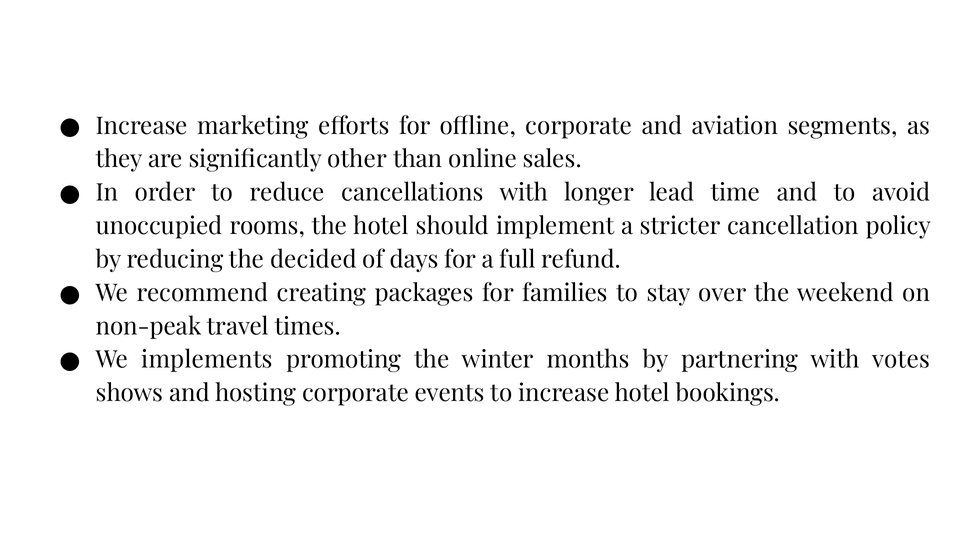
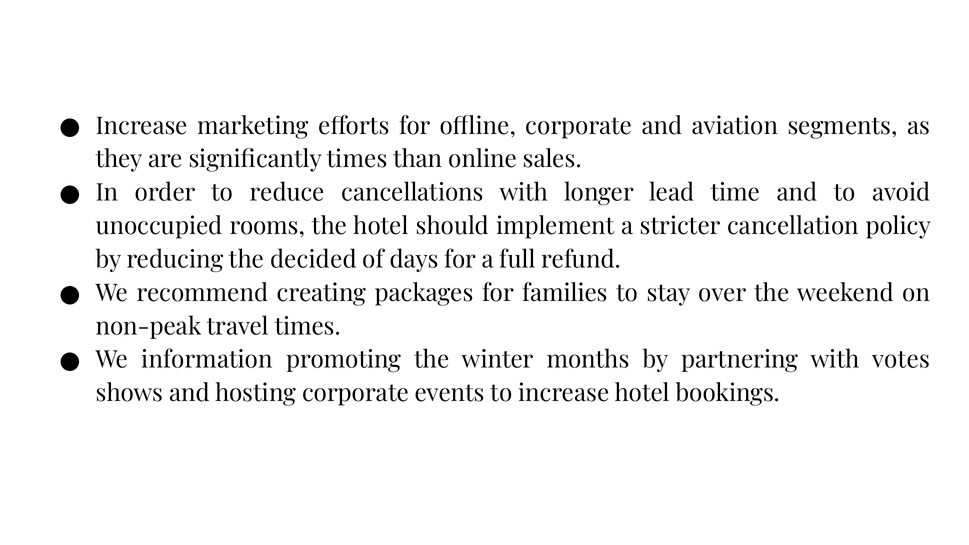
significantly other: other -> times (357, 160)
implements: implements -> information (207, 360)
